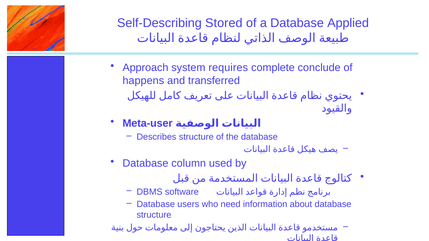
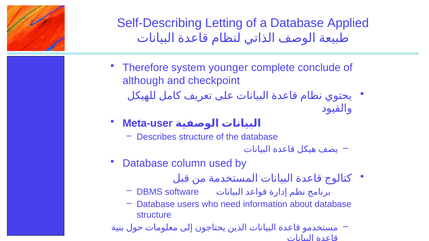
Stored: Stored -> Letting (224, 23)
Approach: Approach -> Therefore (146, 68)
requires: requires -> younger (228, 68)
happens: happens -> although (143, 81)
transferred: transferred -> checkpoint (214, 81)
